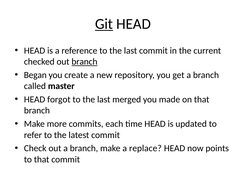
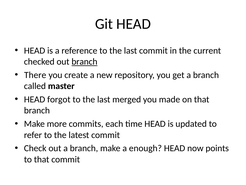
Git underline: present -> none (104, 24)
Began: Began -> There (35, 75)
replace: replace -> enough (145, 148)
